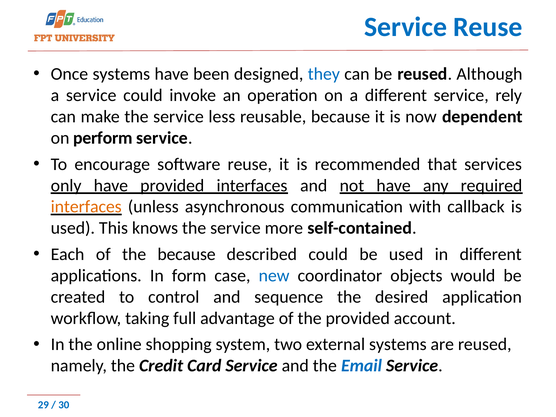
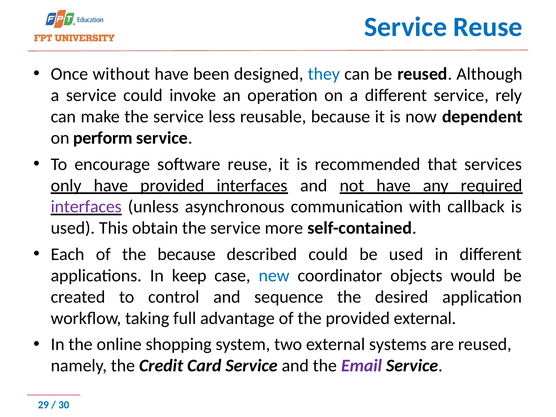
Once systems: systems -> without (121, 74)
interfaces colour: orange -> purple (86, 207)
knows: knows -> obtain (155, 228)
form: form -> keep (189, 276)
provided account: account -> external (425, 318)
Email colour: blue -> purple (362, 366)
